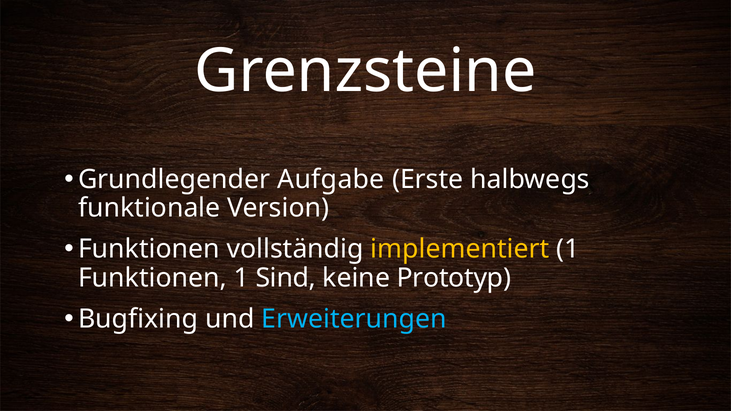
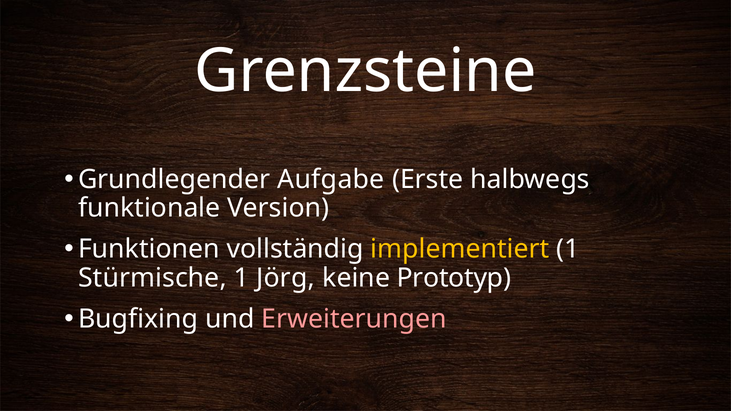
Funktionen: Funktionen -> Stürmische (152, 278)
Sind: Sind -> Jörg (286, 278)
Erweiterungen colour: light blue -> pink (354, 319)
